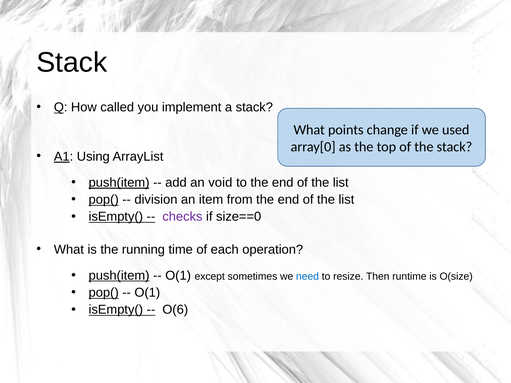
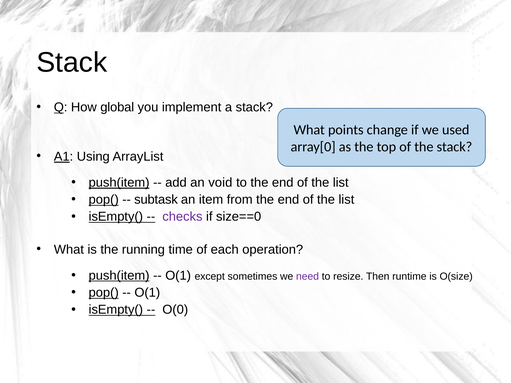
called: called -> global (117, 107)
division: division -> subtask (156, 200)
need colour: blue -> purple (308, 276)
O(6: O(6 -> O(0 (175, 310)
